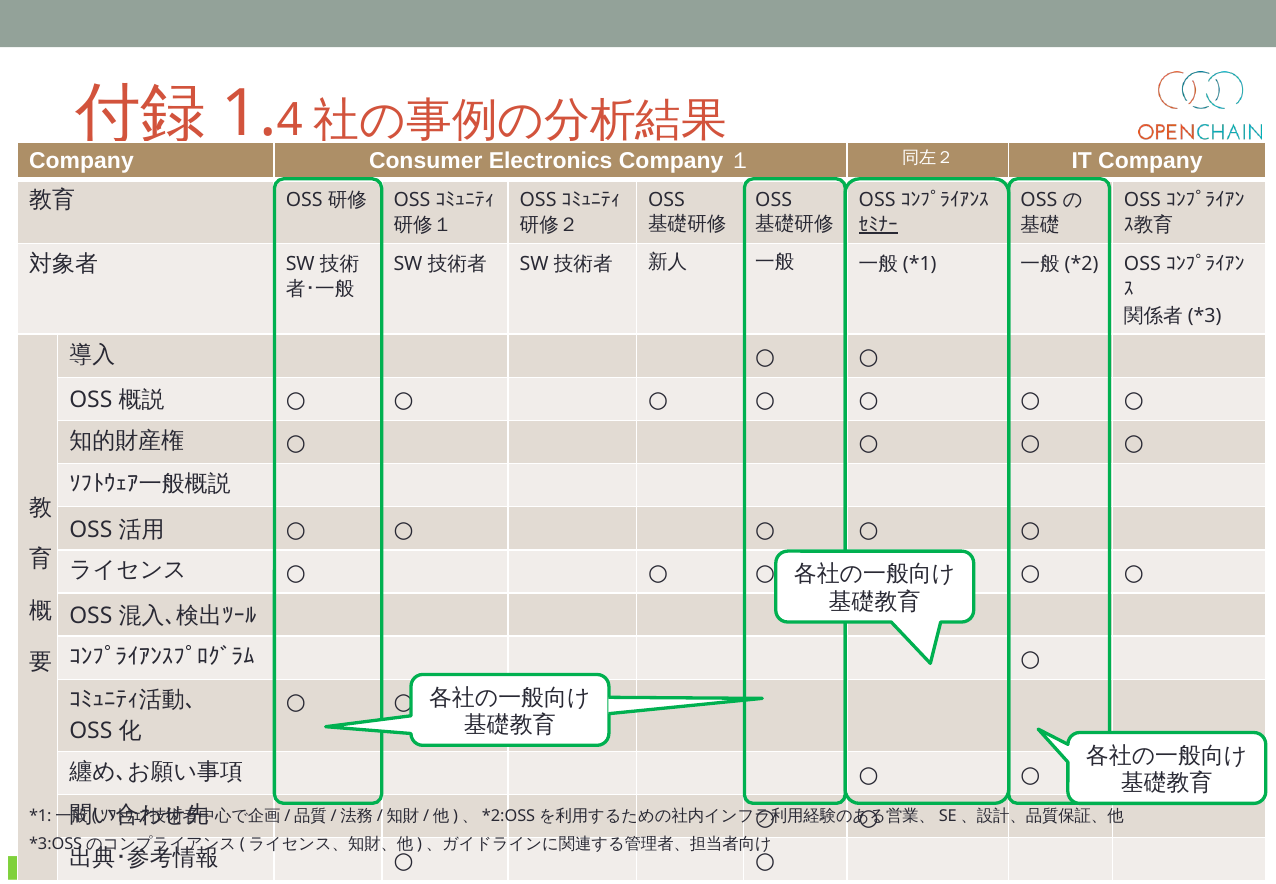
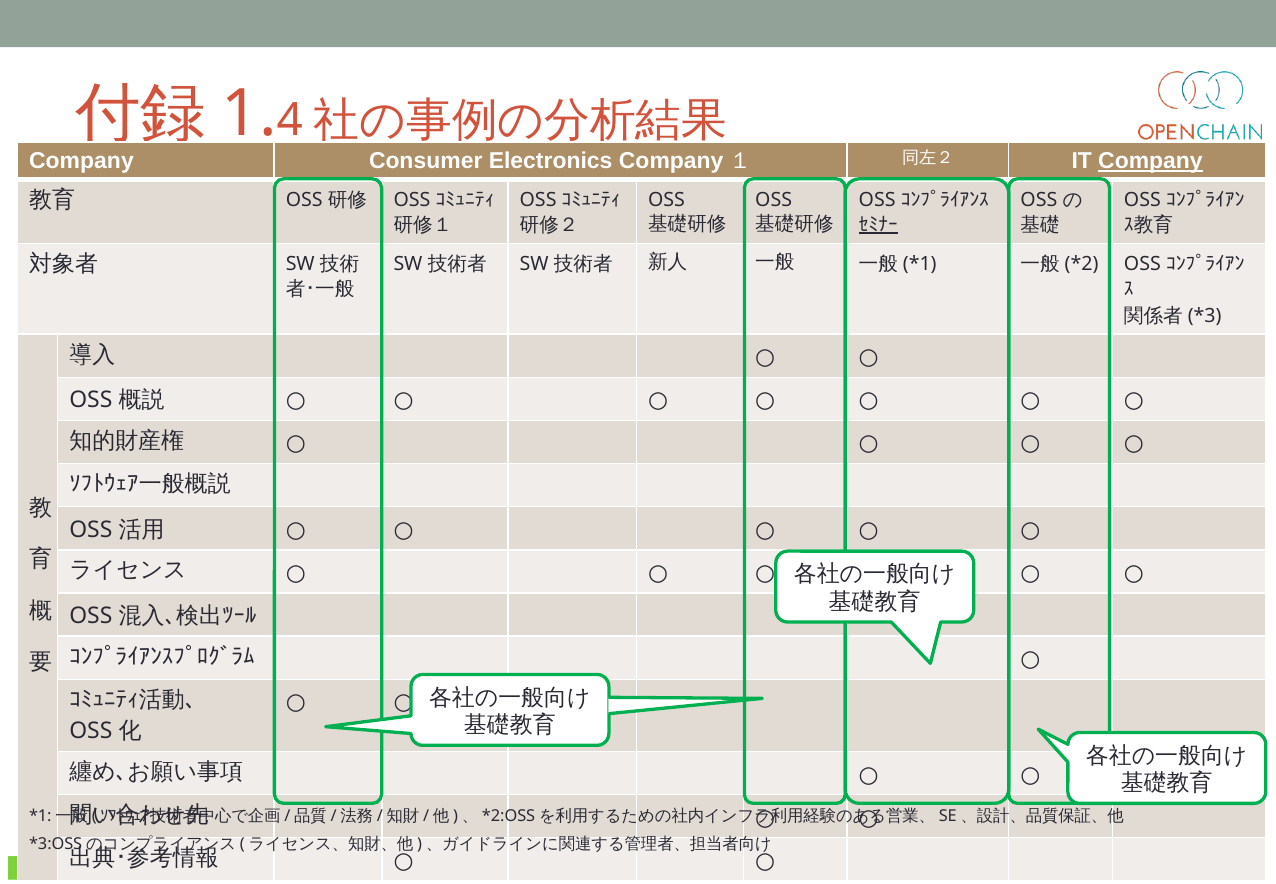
Company underline: none -> present (1150, 161)
